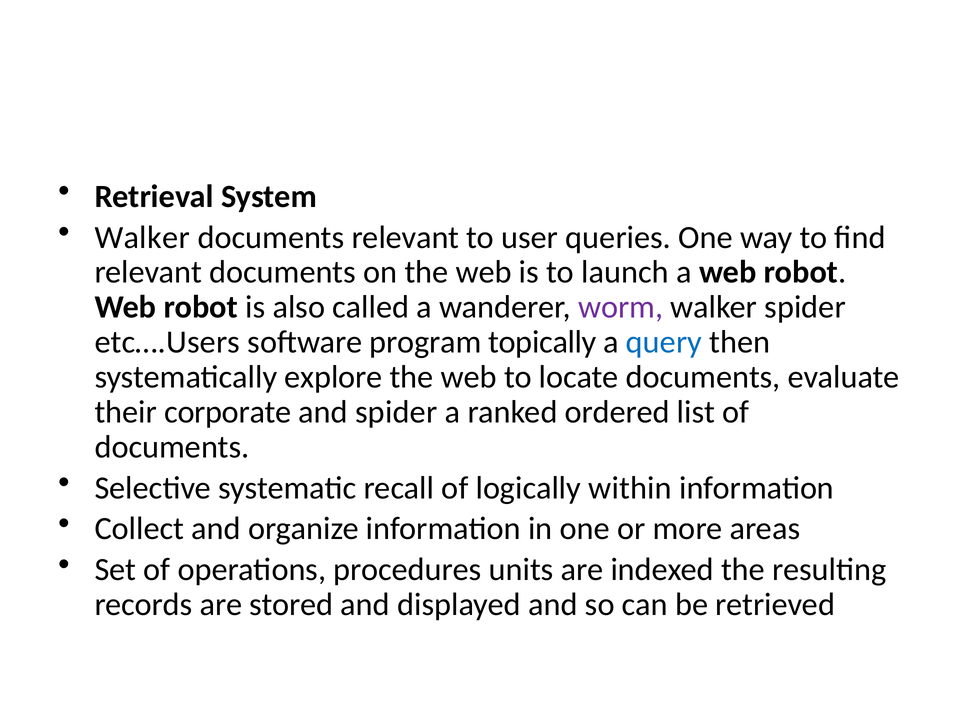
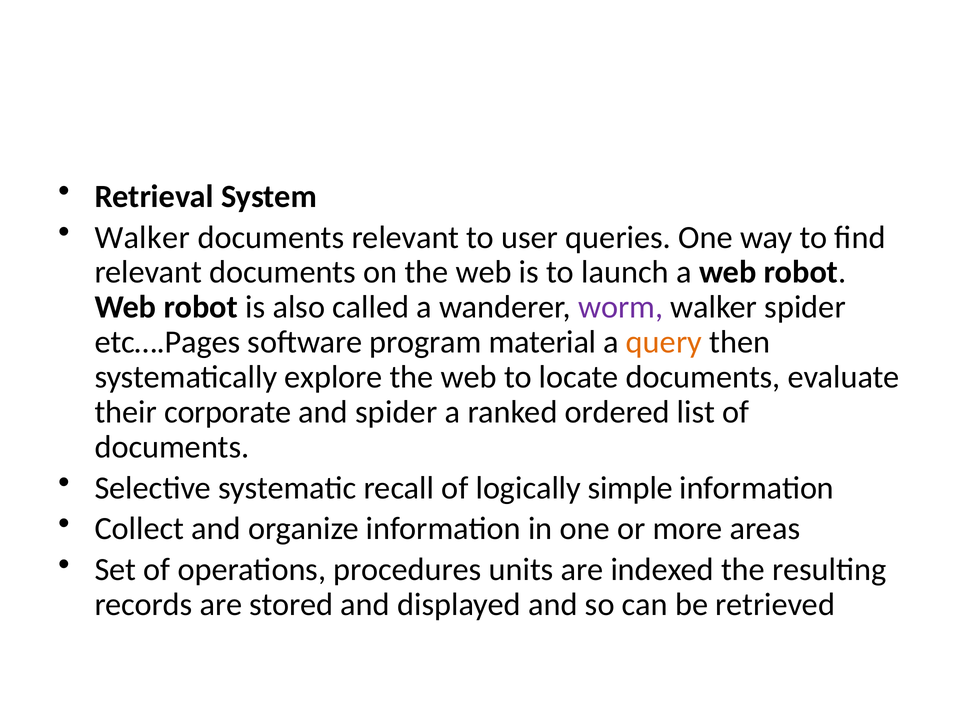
etc….Users: etc….Users -> etc….Pages (167, 342)
topically: topically -> material (542, 342)
query colour: blue -> orange (664, 342)
within: within -> simple (630, 488)
